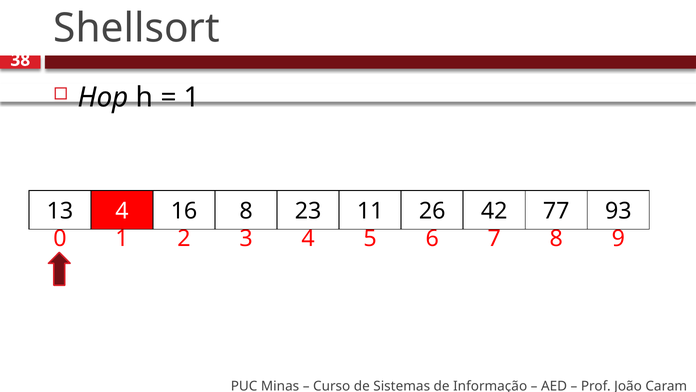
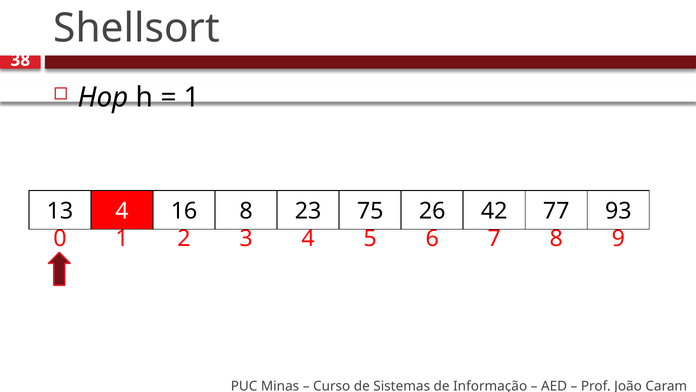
11: 11 -> 75 (370, 211)
